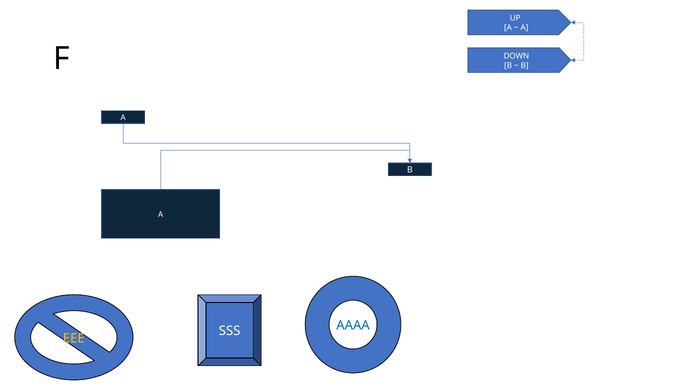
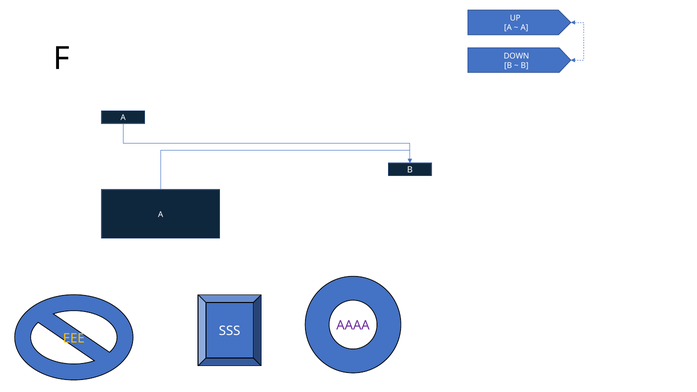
AAAA colour: blue -> purple (353, 326)
